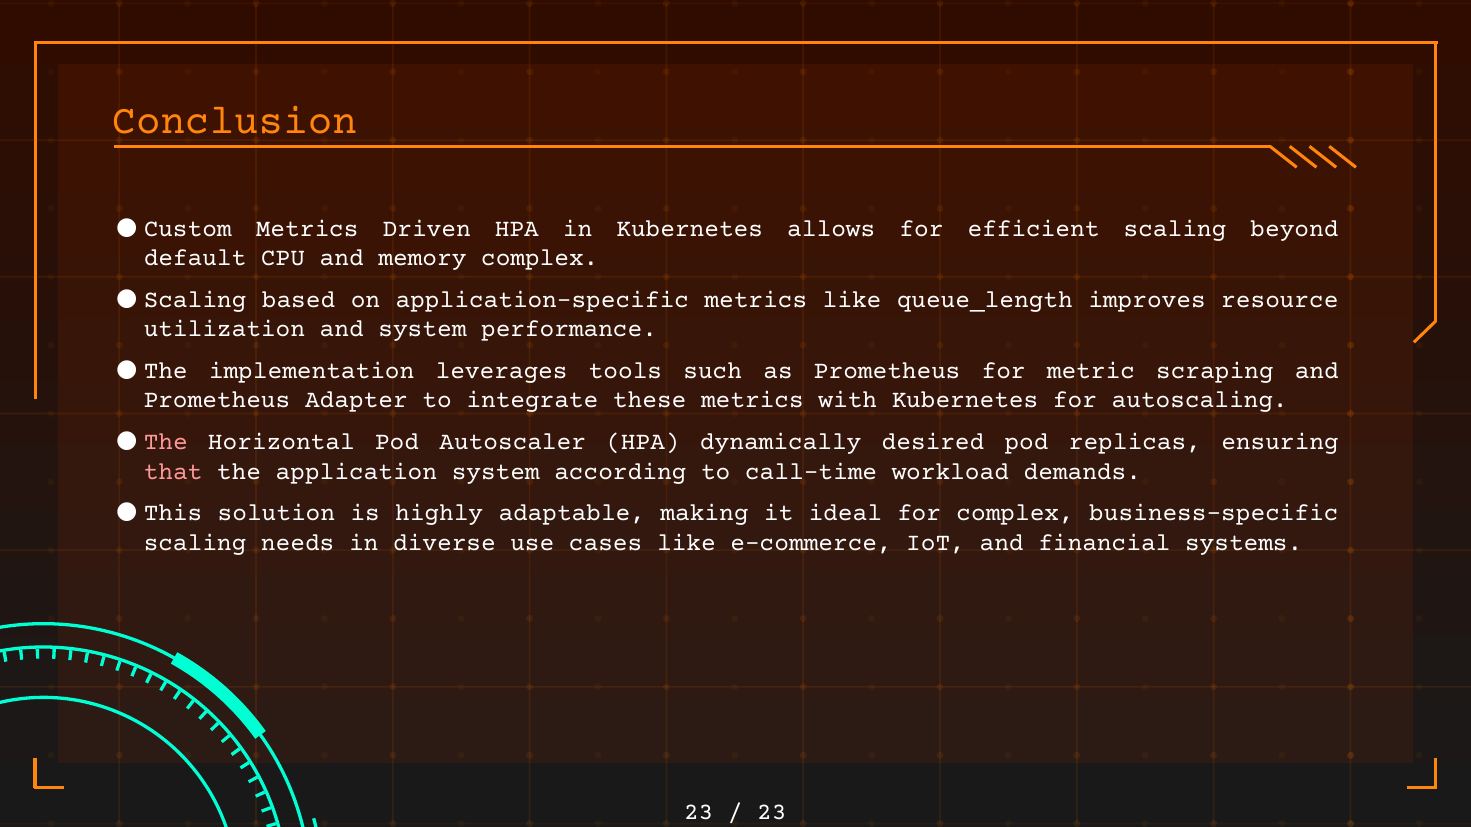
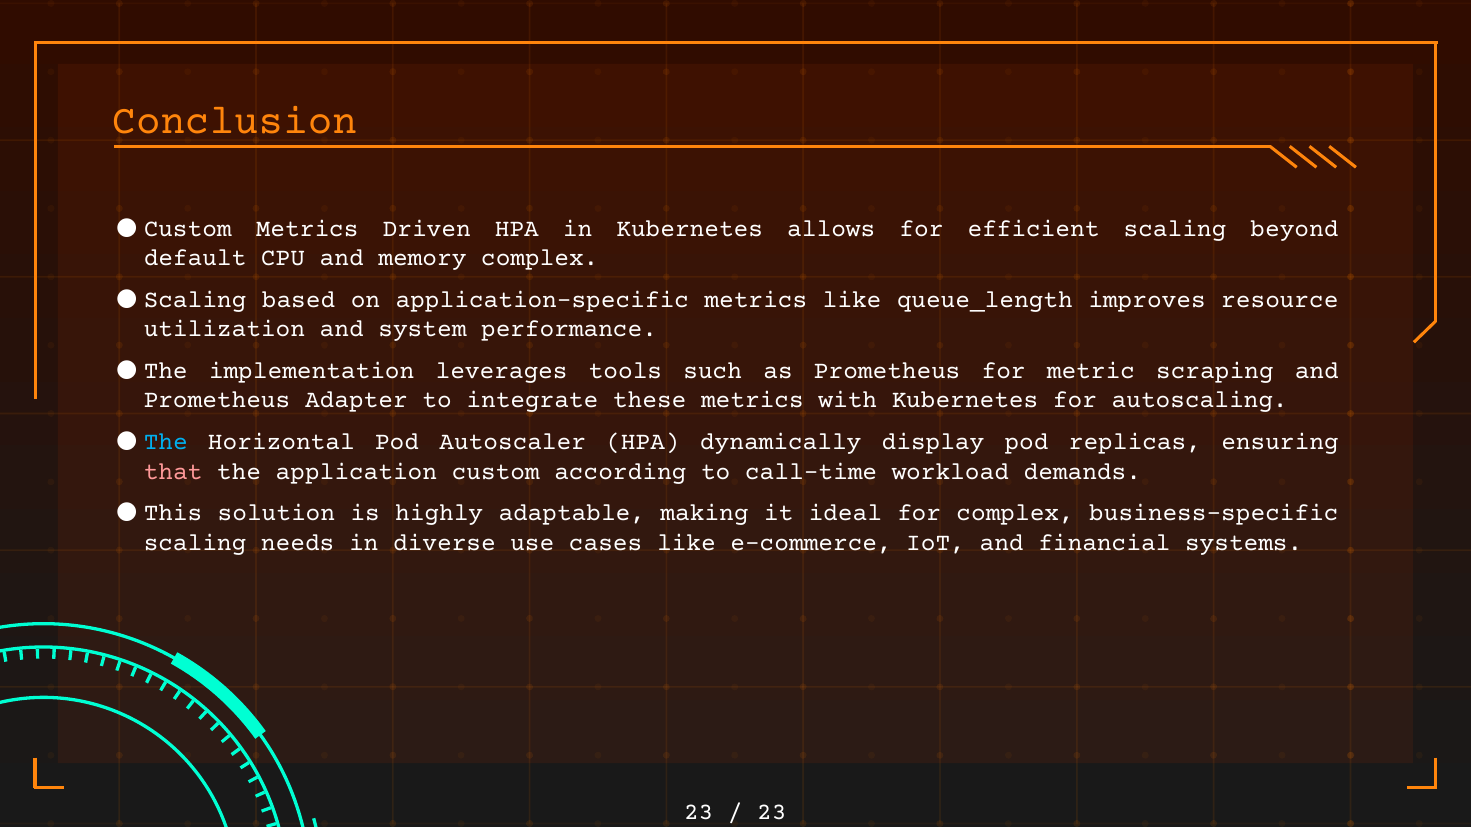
The colour: pink -> light blue (166, 442)
desired: desired -> display (933, 442)
application system: system -> custom (496, 471)
